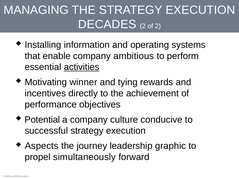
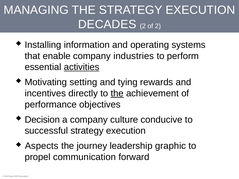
ambitious: ambitious -> industries (134, 56)
winner: winner -> setting (83, 82)
the underline: none -> present (117, 93)
Potential: Potential -> Decision (42, 120)
simultaneously: simultaneously -> communication (84, 157)
